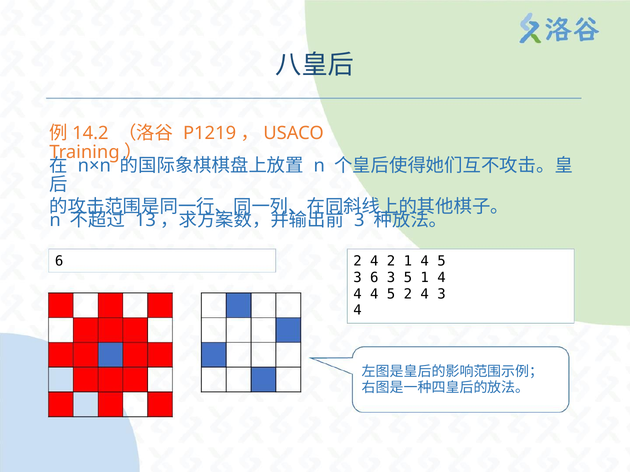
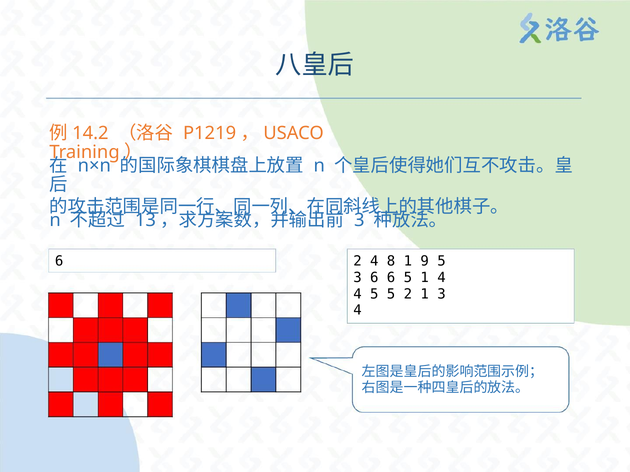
4 2: 2 -> 8 (391, 262)
4: 4 -> 9 (425, 262)
6 3: 3 -> 6 (391, 278)
4: 4 -> 5 (374, 294)
5 2 4: 4 -> 1 (425, 294)
